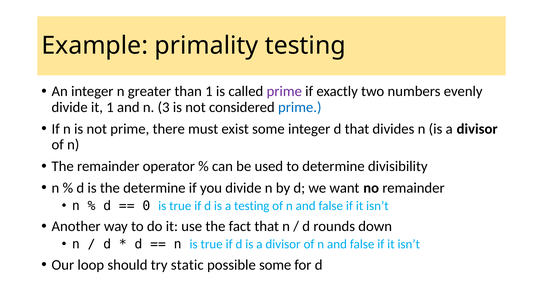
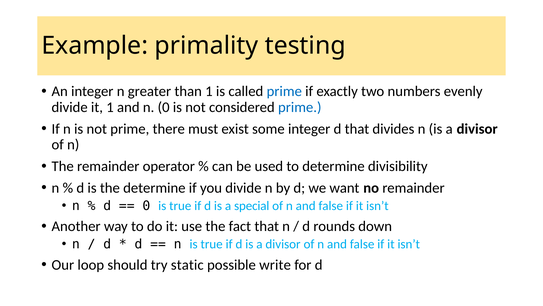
prime colour: purple -> blue (284, 91)
n 3: 3 -> 0 (164, 107)
a testing: testing -> special (252, 205)
possible some: some -> write (275, 264)
